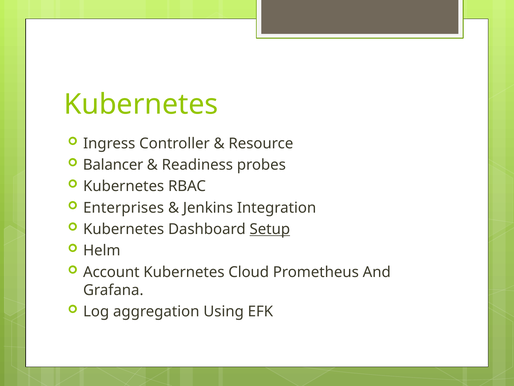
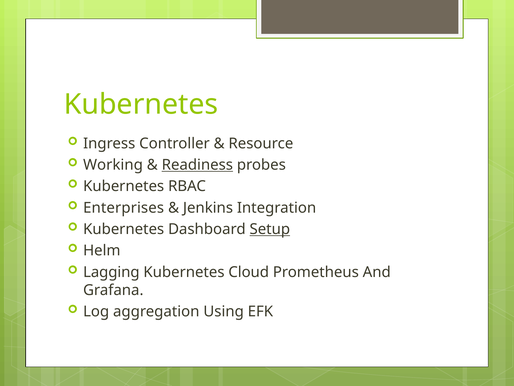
Balancer: Balancer -> Working (113, 165)
Readiness underline: none -> present (197, 165)
Account: Account -> Lagging (111, 272)
